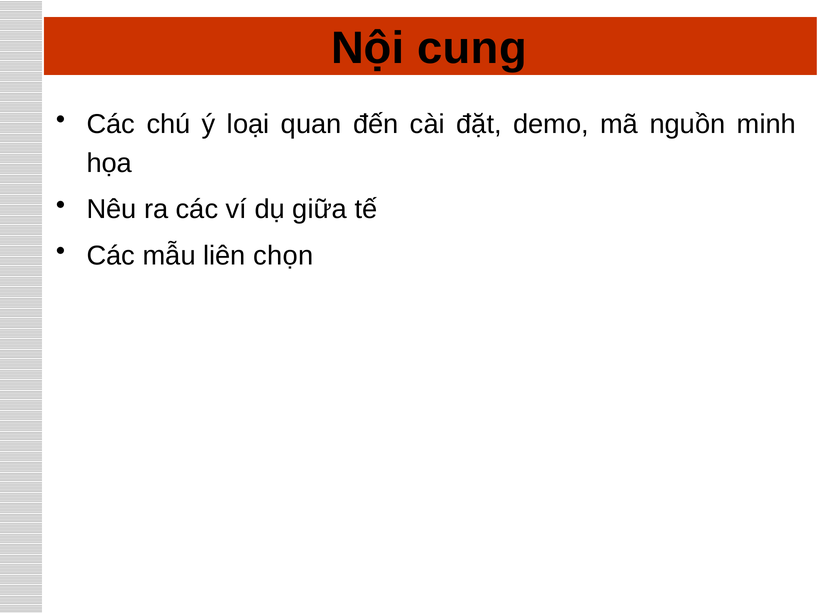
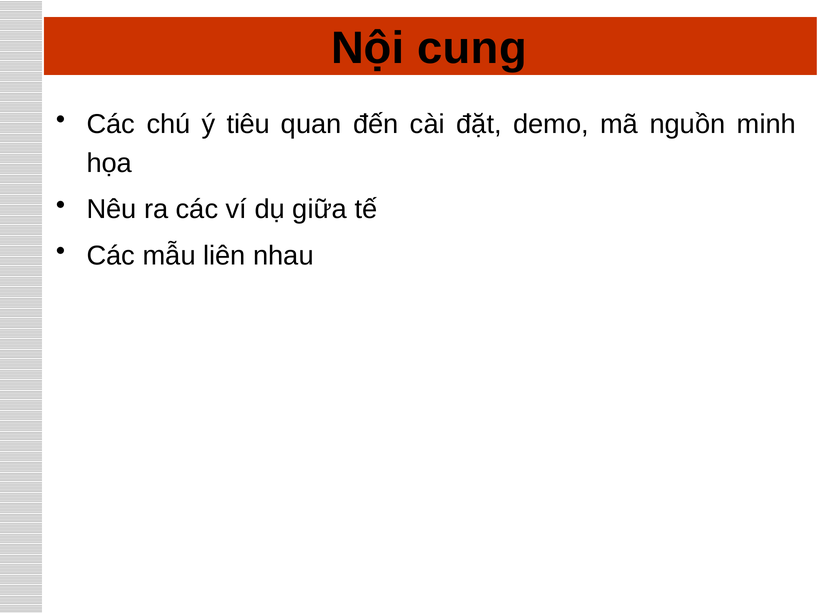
loại: loại -> tiêu (248, 124)
chọn: chọn -> nhau (283, 256)
